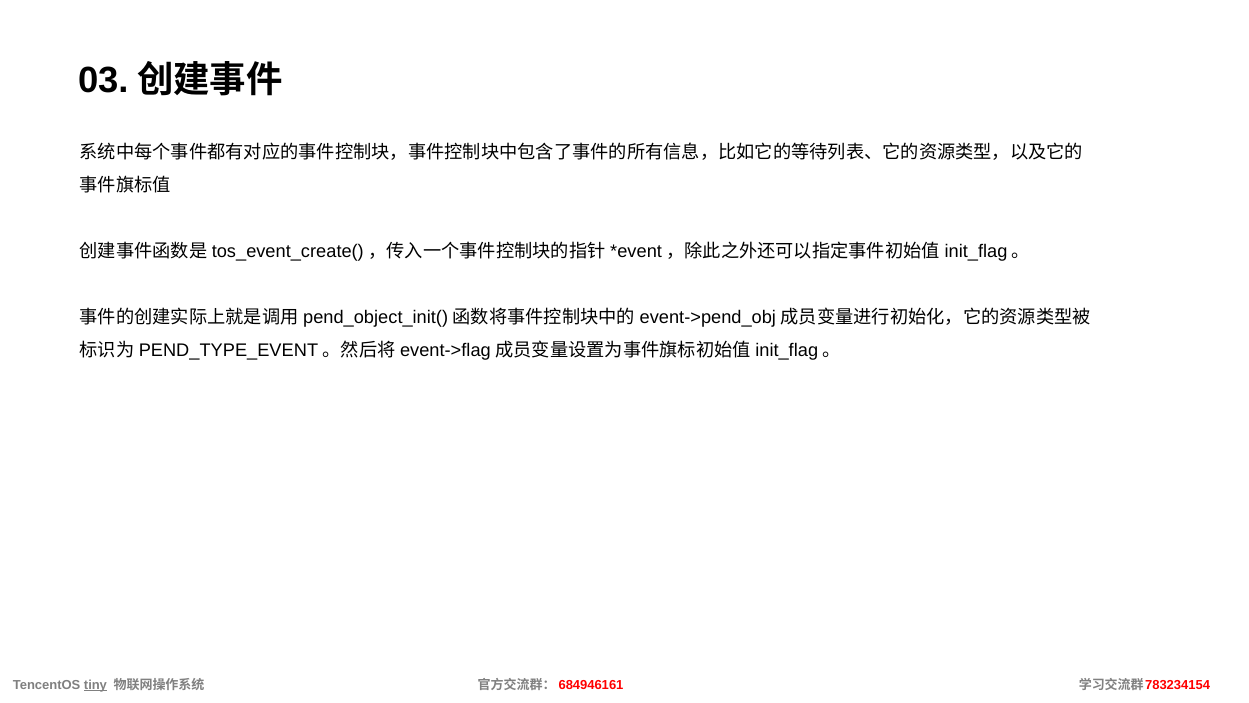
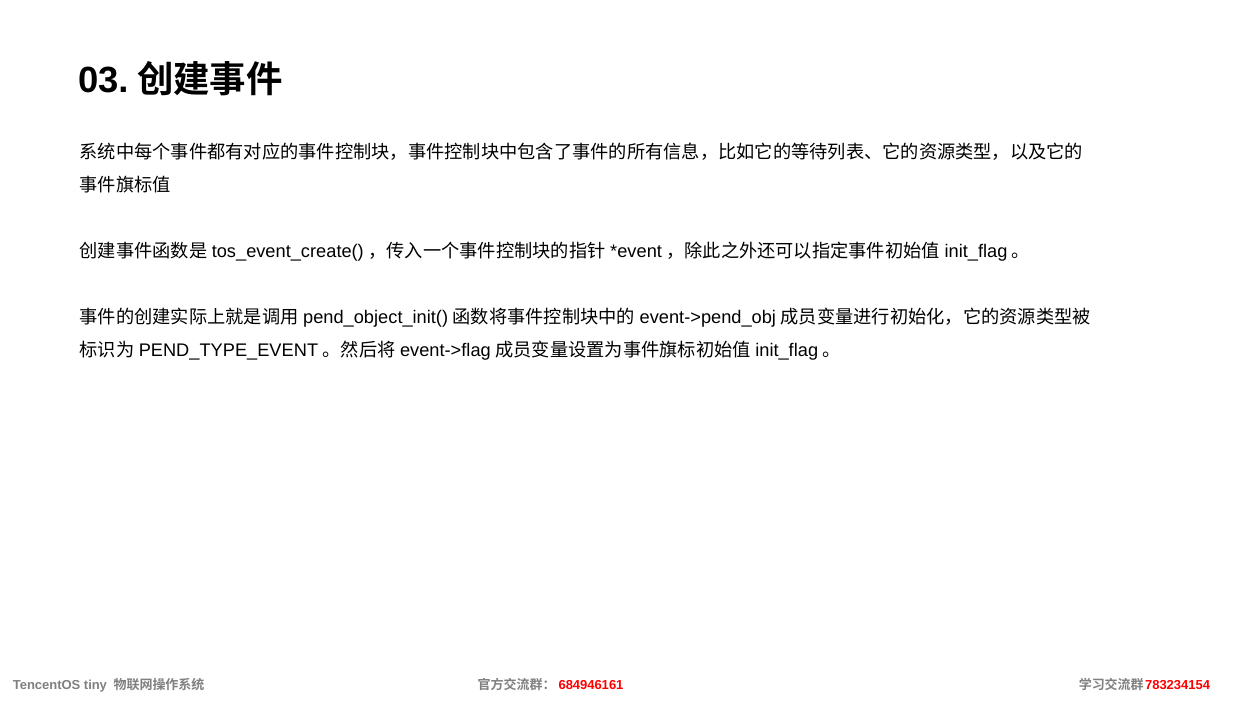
tiny underline: present -> none (95, 685)
